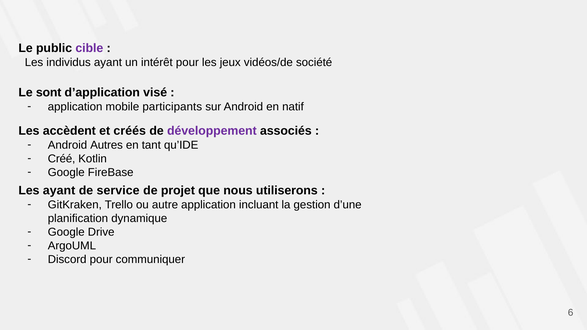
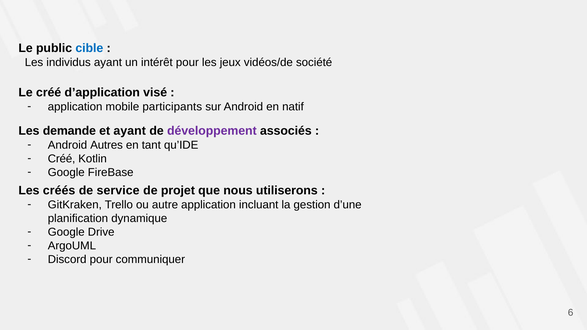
cible colour: purple -> blue (89, 48)
Le sont: sont -> créé (49, 93)
accèdent: accèdent -> demande (69, 131)
et créés: créés -> ayant (130, 131)
Les ayant: ayant -> créés (59, 191)
